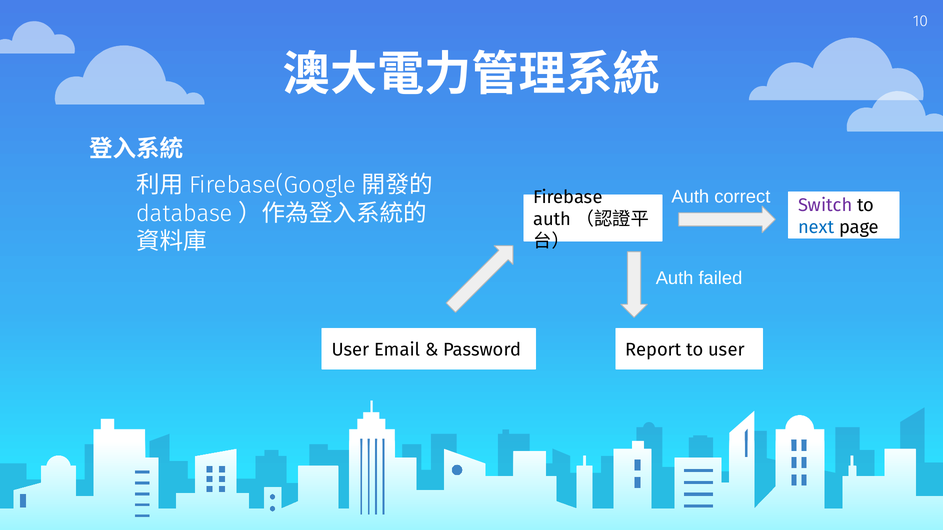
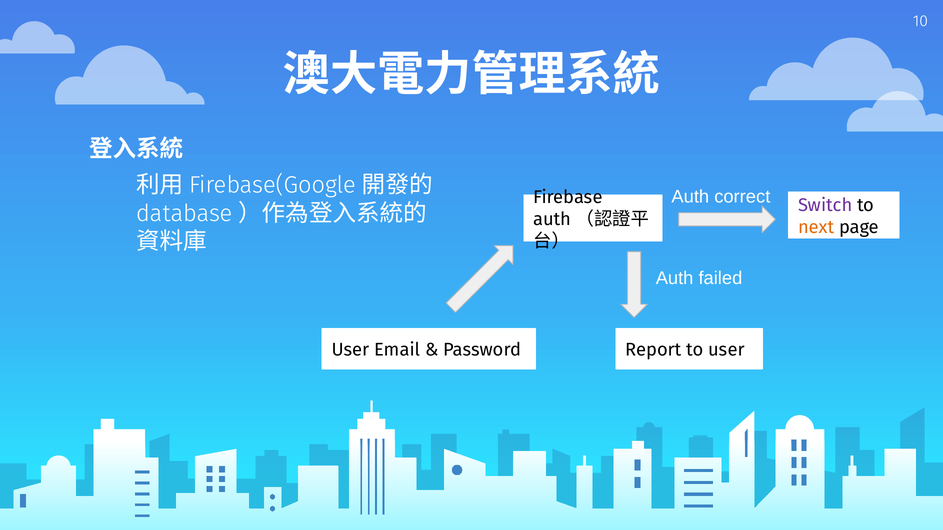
next colour: blue -> orange (816, 228)
